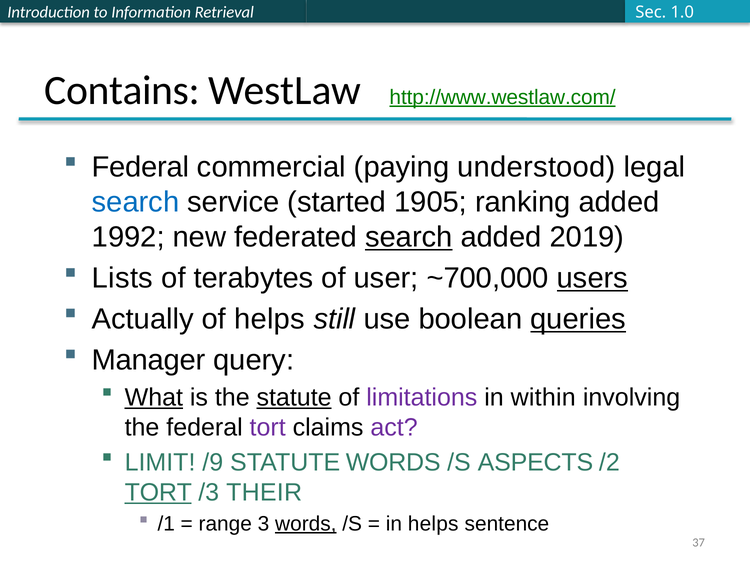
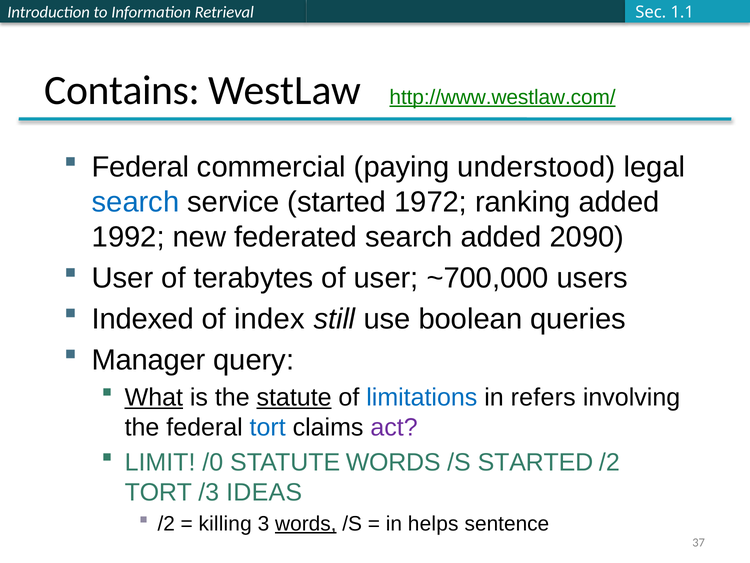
1.0: 1.0 -> 1.1 (682, 12)
1905: 1905 -> 1972 (431, 202)
search underline: present -> none (409, 237)
2019: 2019 -> 2090 (587, 237)
Lists: Lists -> User (123, 278)
users underline: present -> none (592, 278)
Actually: Actually -> Indexed (143, 319)
of helps: helps -> index (270, 319)
queries underline: present -> none (578, 319)
limitations colour: purple -> blue (422, 397)
within: within -> refers (543, 397)
tort colour: purple -> blue (268, 427)
/9: /9 -> /0 (213, 462)
/S ASPECTS: ASPECTS -> STARTED (535, 462)
TORT underline: present -> none (158, 492)
THEIR: THEIR -> IDEAS (264, 492)
/1: /1 -> /2 (166, 523)
range: range -> killing (225, 523)
